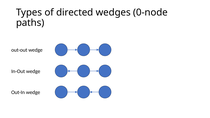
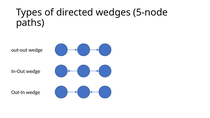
0-node: 0-node -> 5-node (150, 12)
